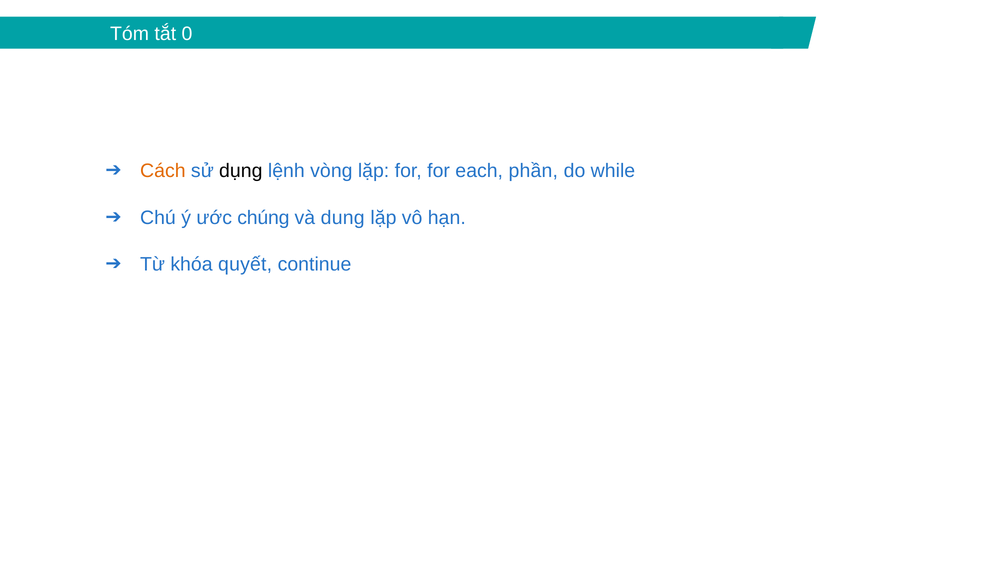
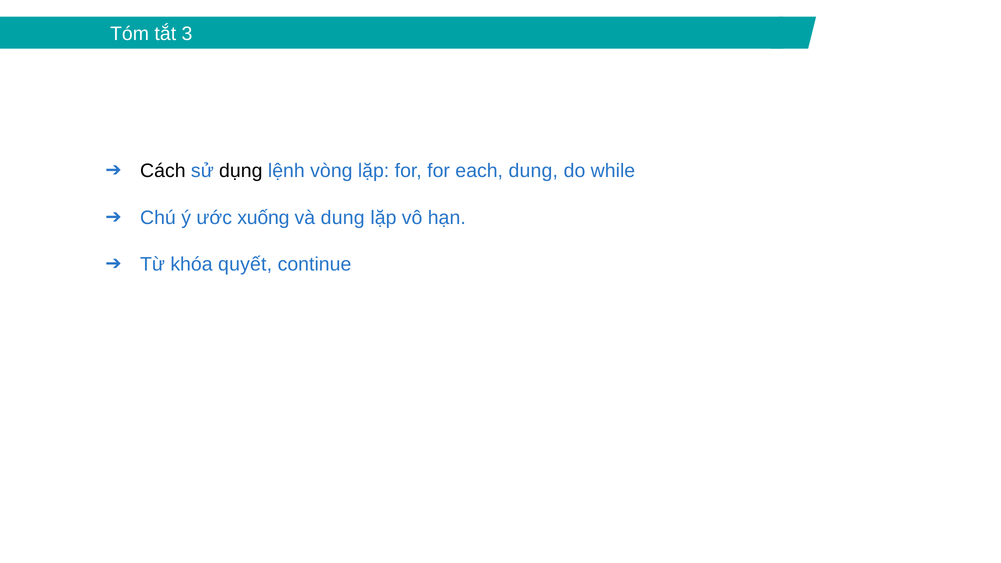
0: 0 -> 3 (187, 34)
Cách colour: orange -> black (163, 171)
each phần: phần -> dung (533, 171)
chúng: chúng -> xuống (263, 218)
